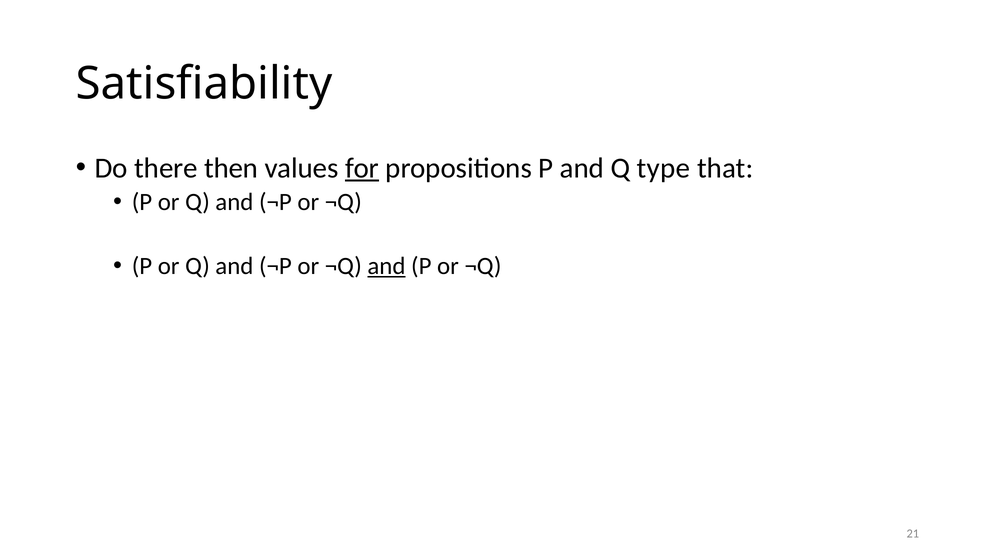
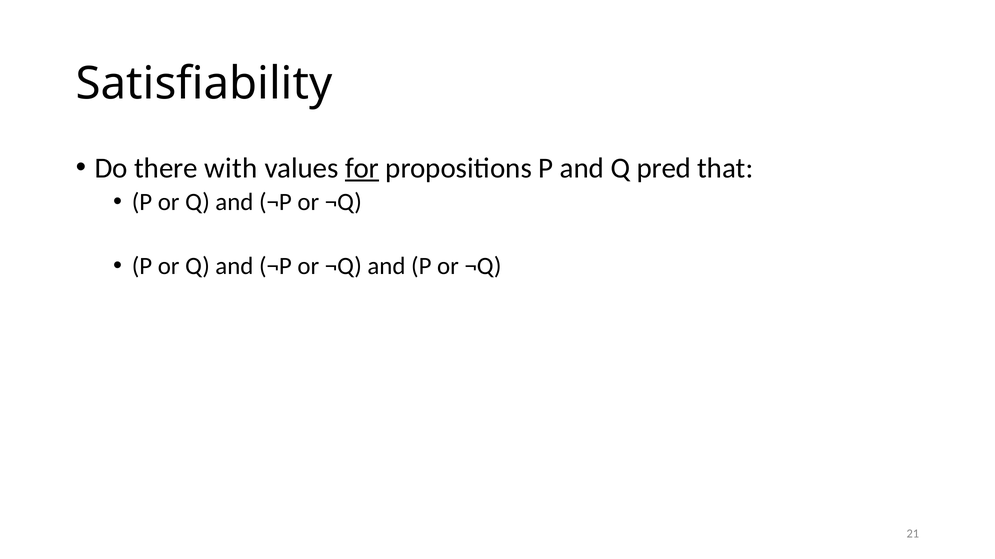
then: then -> with (231, 168)
type: type -> pred (664, 168)
and underline: present -> none (386, 267)
